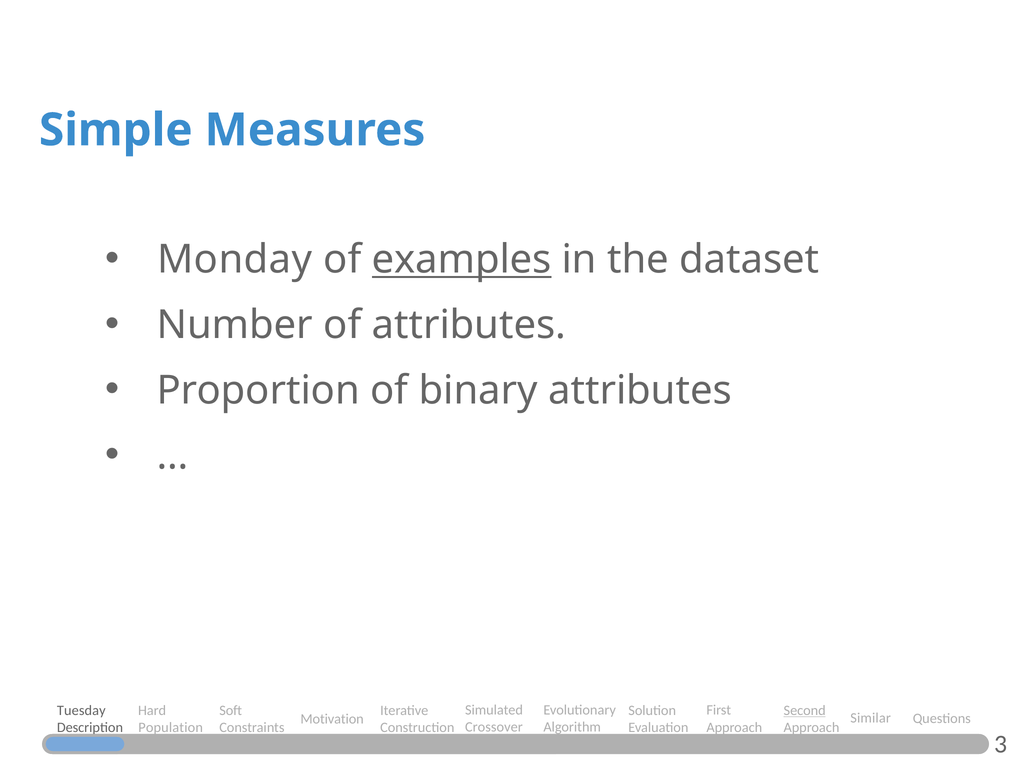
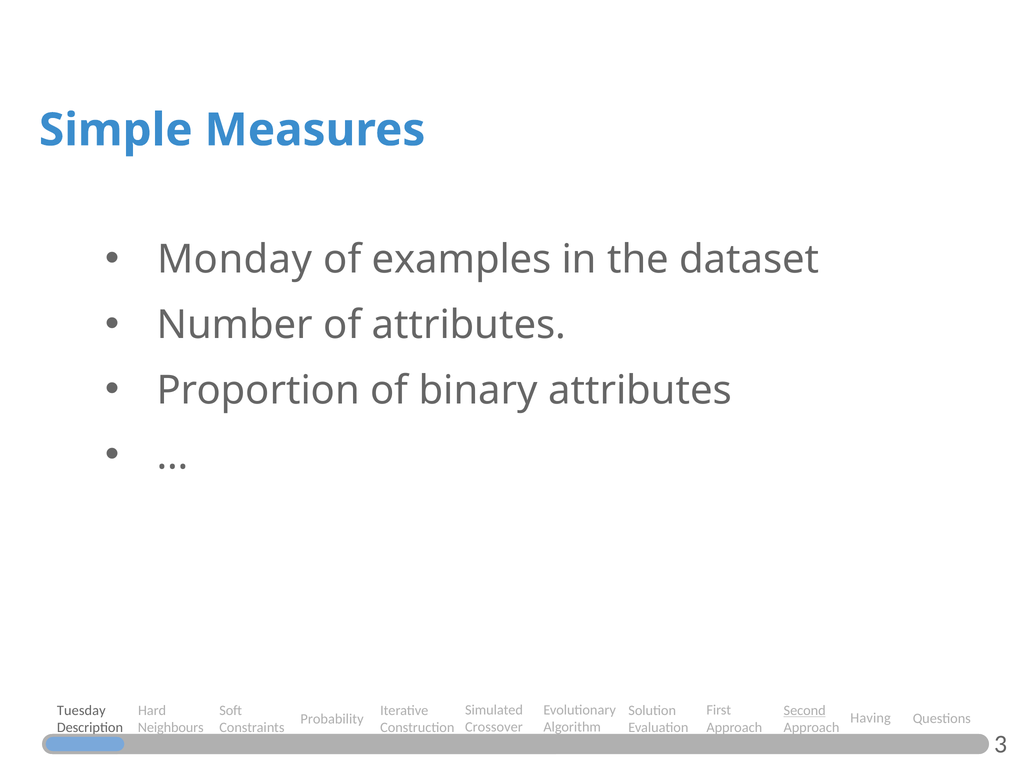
examples underline: present -> none (462, 260)
Similar: Similar -> Having (871, 718)
Motivation: Motivation -> Probability (332, 719)
Population: Population -> Neighbours (171, 728)
